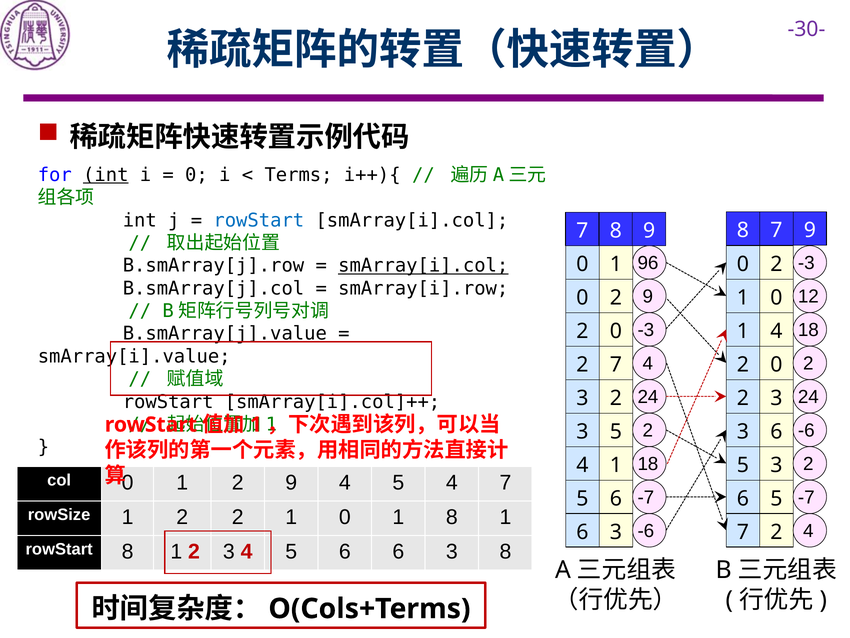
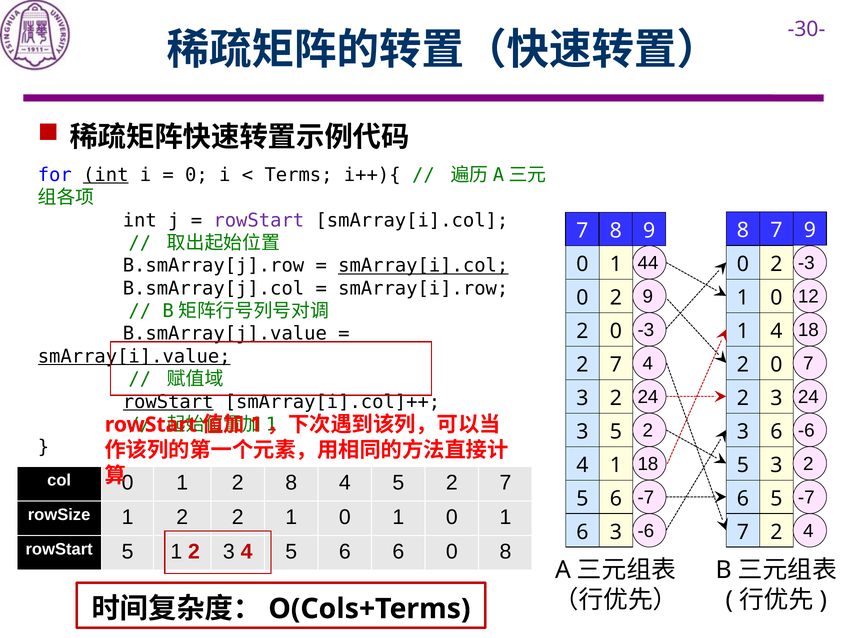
rowStart colour: blue -> purple (259, 220)
96: 96 -> 44 (648, 263)
smArray[i].value underline: none -> present (134, 356)
2: 2 -> 7 (808, 363)
rowStart underline: none -> present (168, 401)
1 2 9: 9 -> 8 (291, 483)
4 5 4: 4 -> 2 (452, 483)
0 1 8: 8 -> 0 (452, 517)
rowStart 8: 8 -> 5 (128, 551)
6 3: 3 -> 0 (452, 551)
